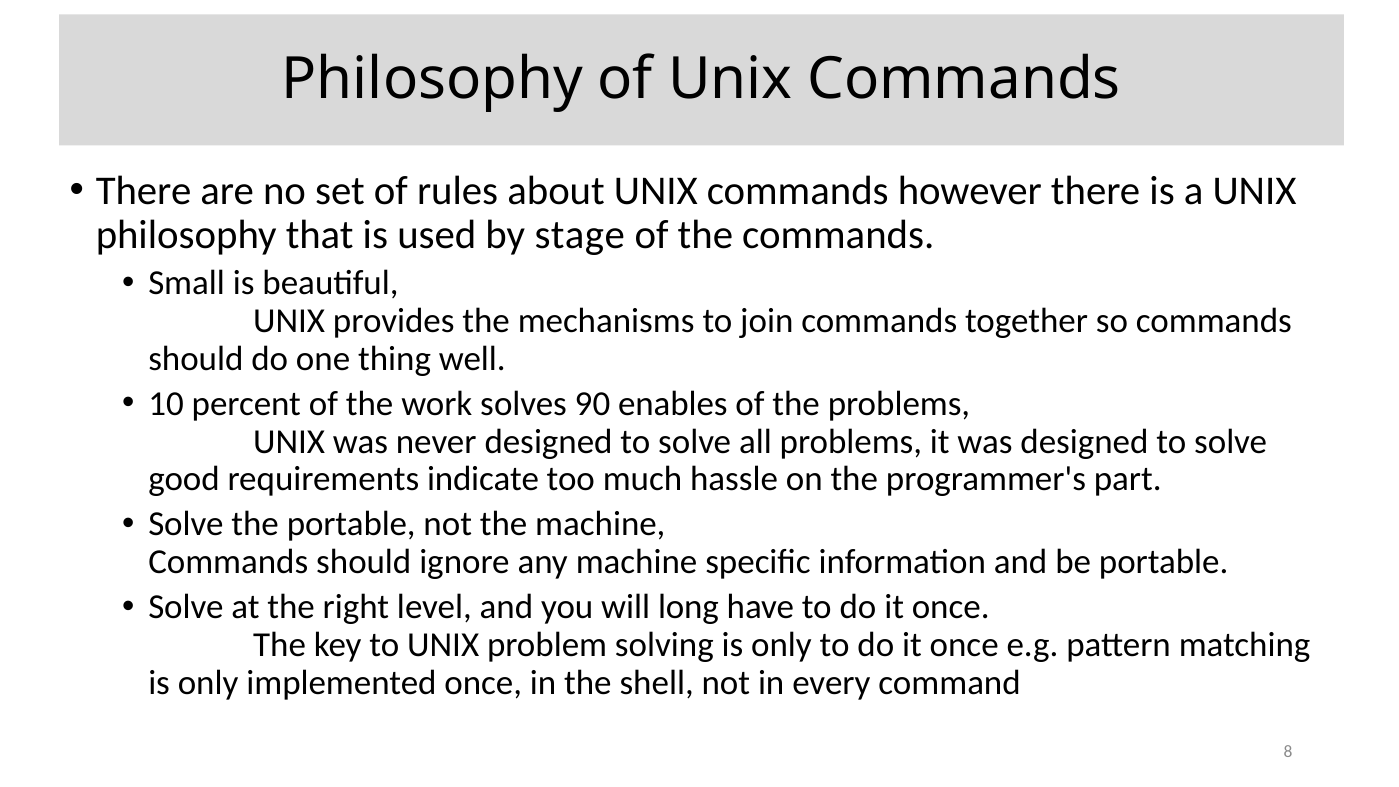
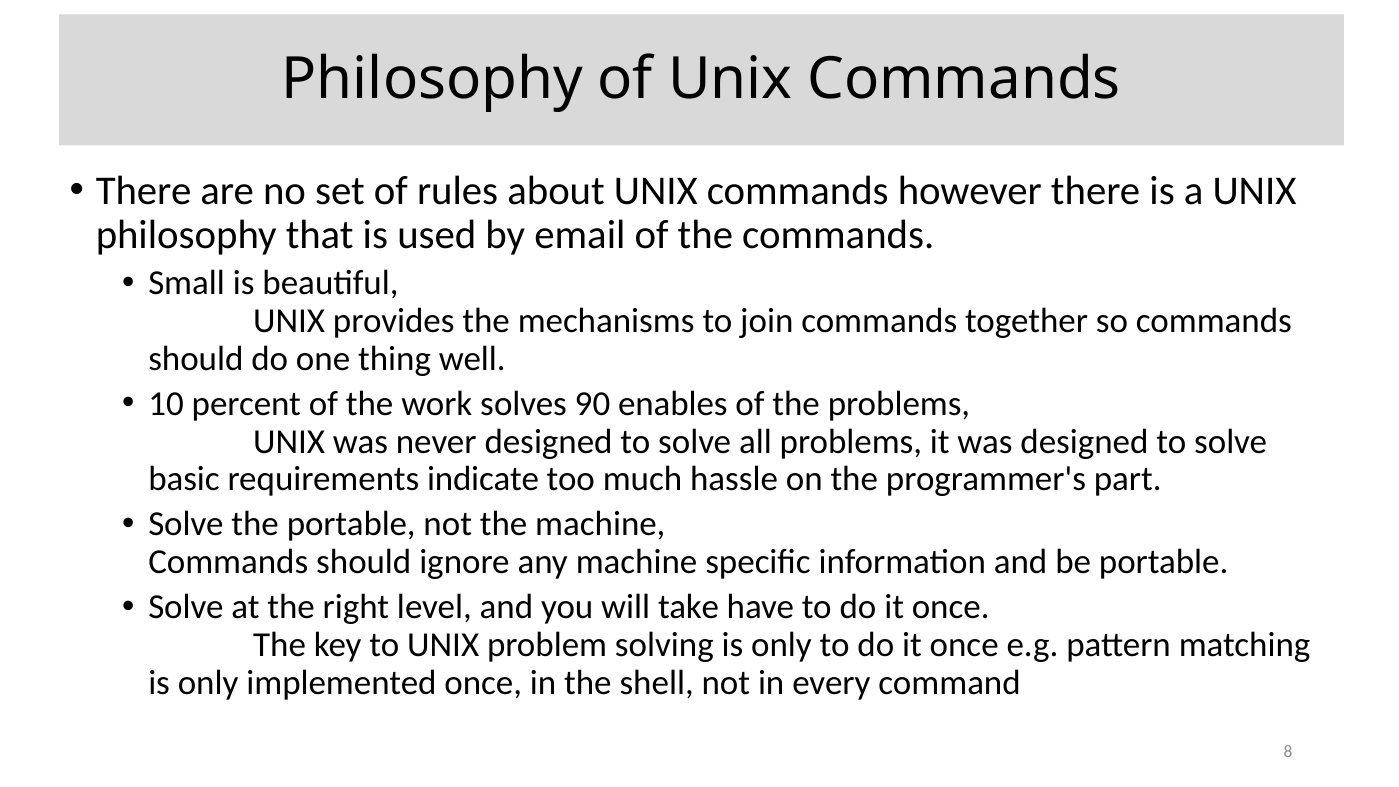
stage: stage -> email (580, 235)
good: good -> basic (184, 479)
long: long -> take (689, 607)
